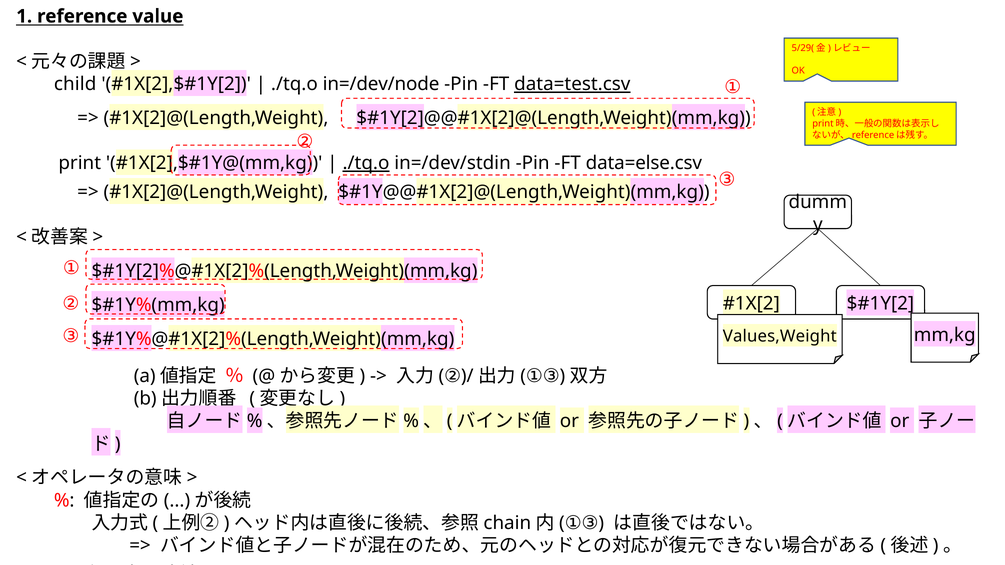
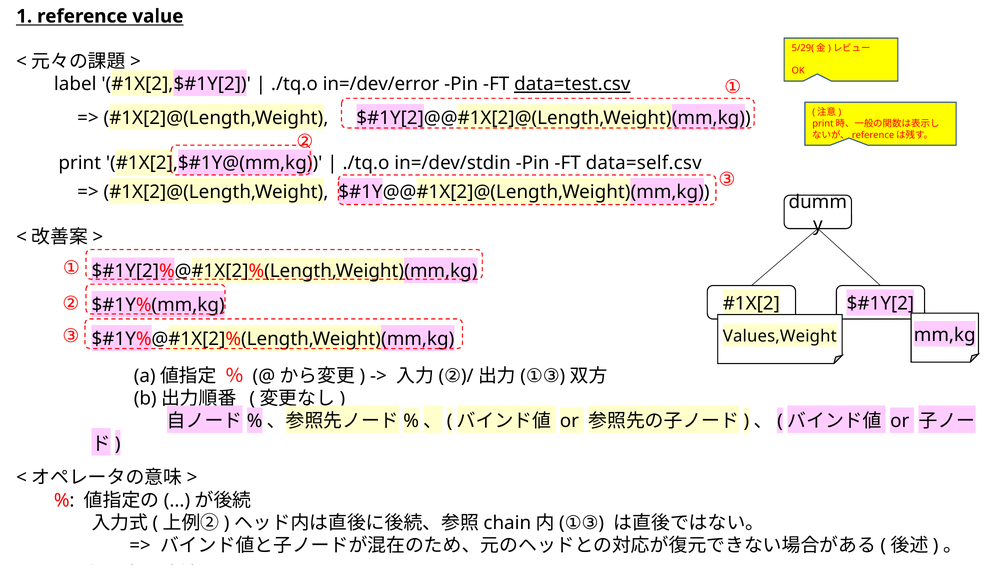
child: child -> label (75, 84)
in=/dev/node: in=/dev/node -> in=/dev/error (381, 84)
./tq.o underline: present -> none (366, 163)
data=else.csv: data=else.csv -> data=self.csv (644, 163)
